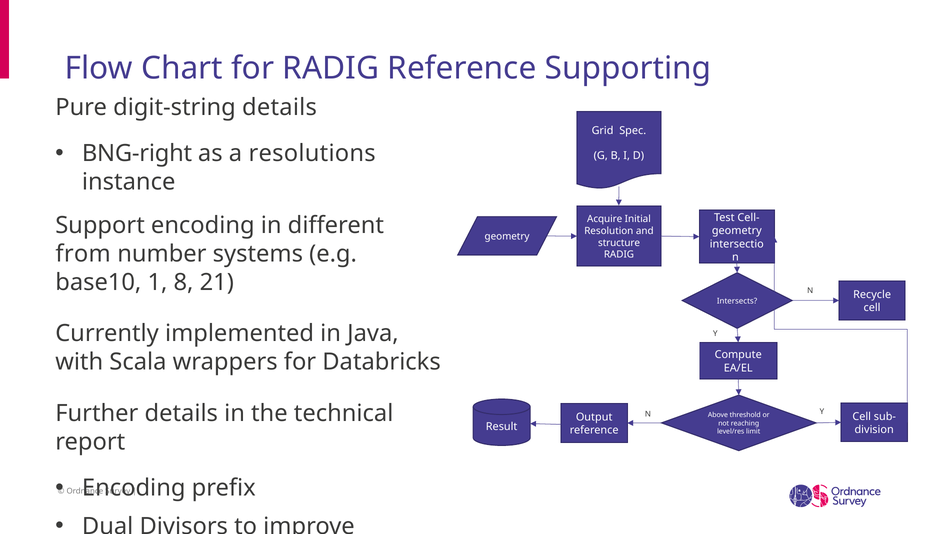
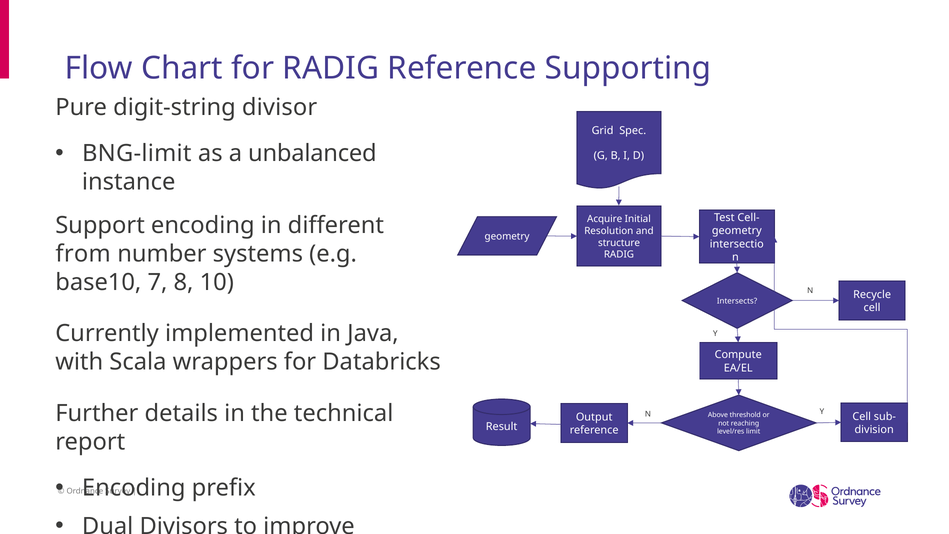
digit-string details: details -> divisor (280, 107)
BNG-right: BNG-right -> BNG-limit (137, 154)
resolutions: resolutions -> unbalanced (312, 154)
1: 1 -> 7 (157, 282)
21: 21 -> 10 (217, 282)
